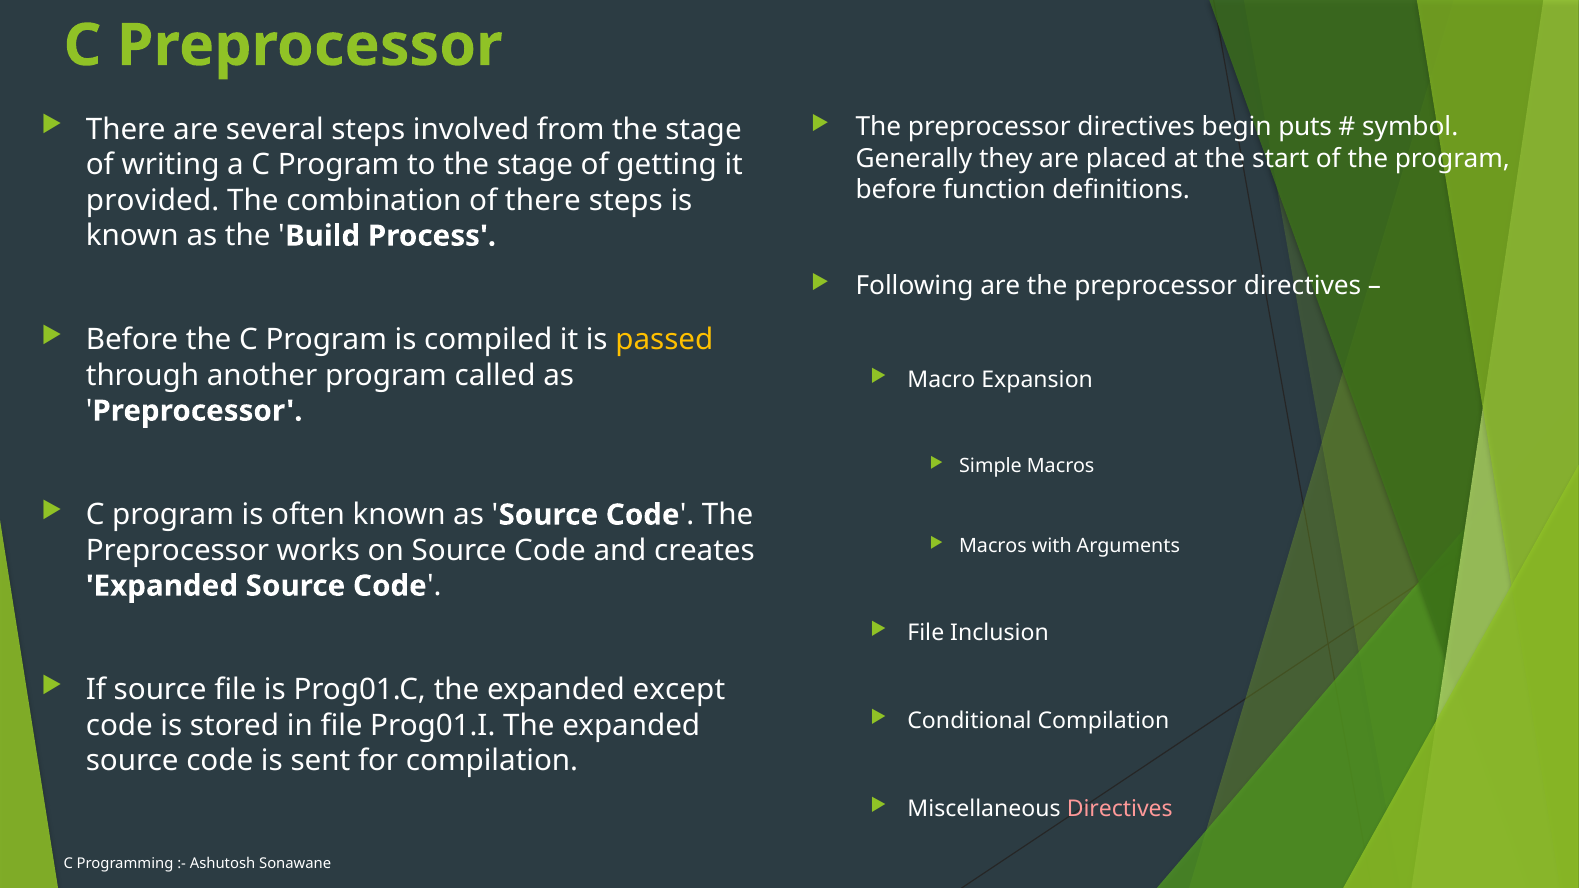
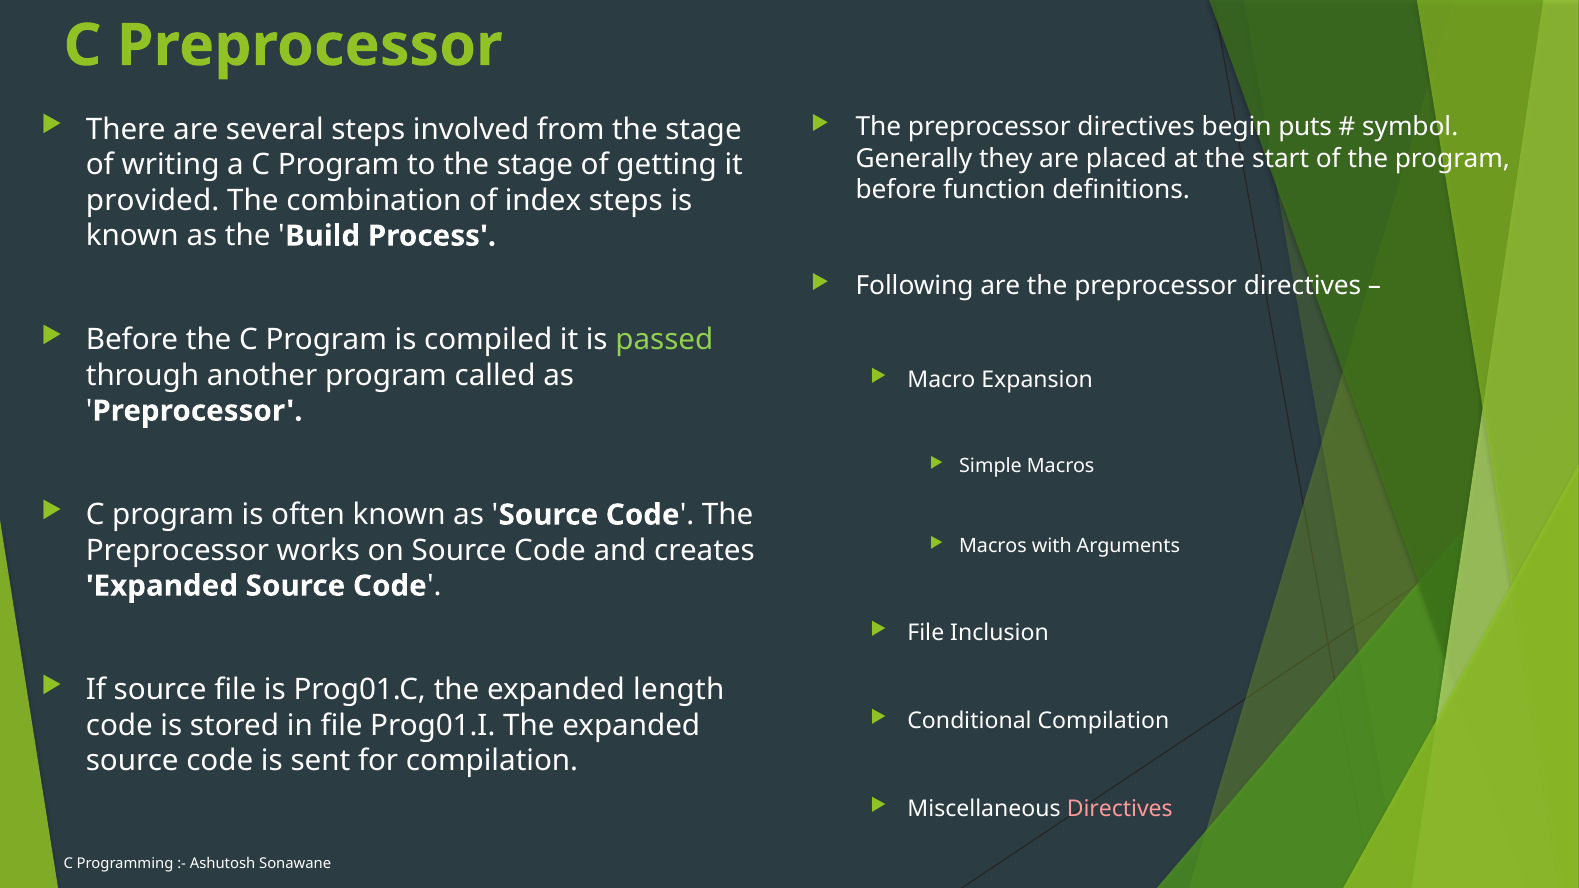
of there: there -> index (543, 200)
passed colour: yellow -> light green (664, 340)
except: except -> length (679, 690)
